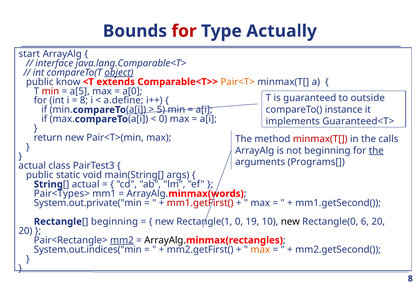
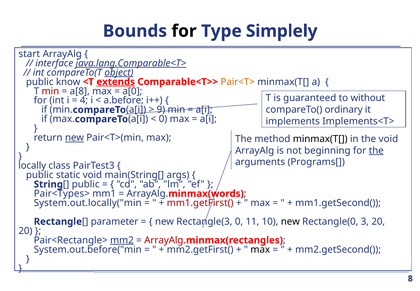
for colour: red -> black (184, 31)
Actually: Actually -> Simplely (282, 31)
java.lang.Comparable<T> underline: none -> present (131, 63)
extends underline: none -> present (116, 82)
a[5: a[5 -> a[8 (80, 91)
outside: outside -> without (368, 98)
8: 8 -> 4 (84, 100)
a.define: a.define -> a.before (124, 100)
instance: instance -> ordinary (344, 110)
5: 5 -> 9 (161, 110)
Guaranteed<T>: Guaranteed<T> -> Implements<T> (358, 121)
new underline: none -> present (74, 138)
minmax(T[ colour: red -> black (320, 139)
the calls: calls -> void (388, 139)
actual: actual -> locally (32, 166)
actual: actual -> public (86, 184)
System.out.private("min: System.out.private("min -> System.out.locally("min (88, 203)
beginning: beginning -> parameter (115, 221)
Rectangle(1: Rectangle(1 -> Rectangle(3 (204, 221)
19: 19 -> 11 (252, 221)
6: 6 -> 3 (365, 221)
ArrayAlg colour: black -> red (165, 240)
System.out.indices("min: System.out.indices("min -> System.out.before("min (88, 249)
max colour: orange -> black (260, 249)
